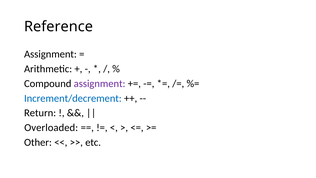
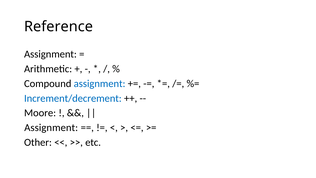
assignment colour: purple -> blue (100, 83)
Return: Return -> Moore (40, 113)
Overloaded: Overloaded -> Assignment (51, 128)
